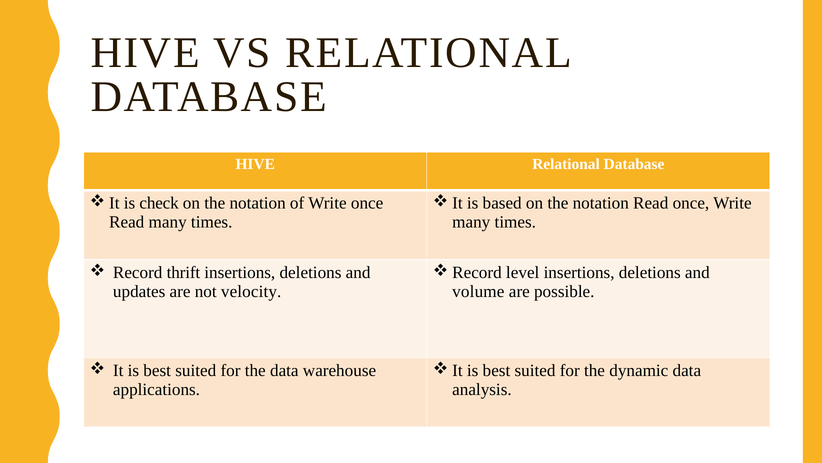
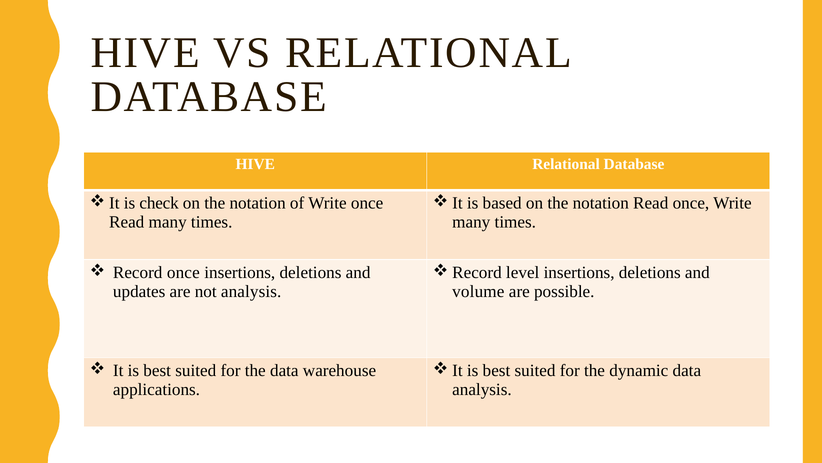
Record thrift: thrift -> once (183, 272)
not velocity: velocity -> analysis (251, 291)
